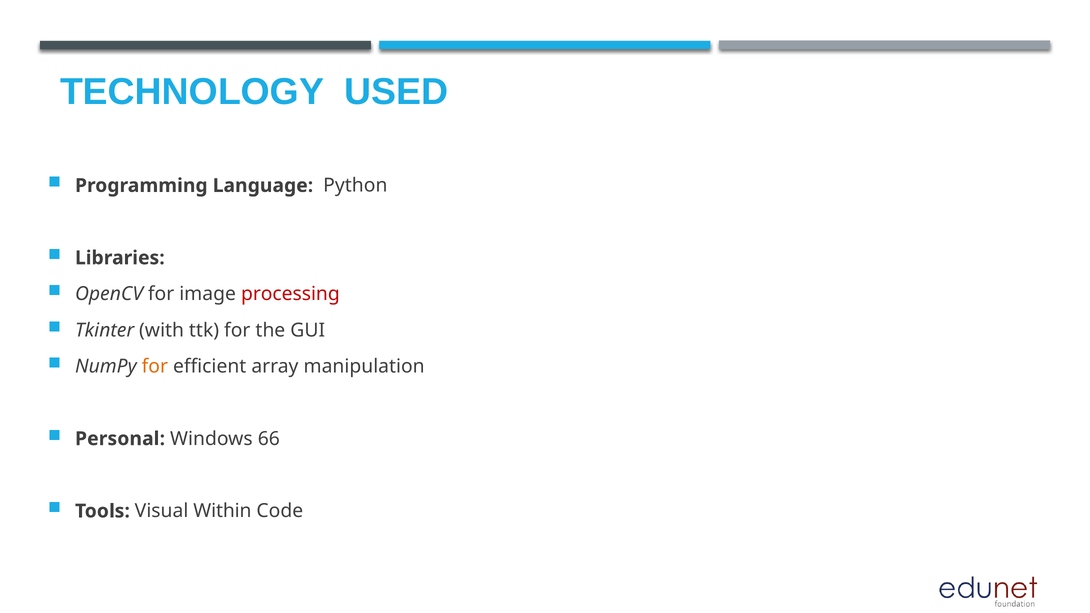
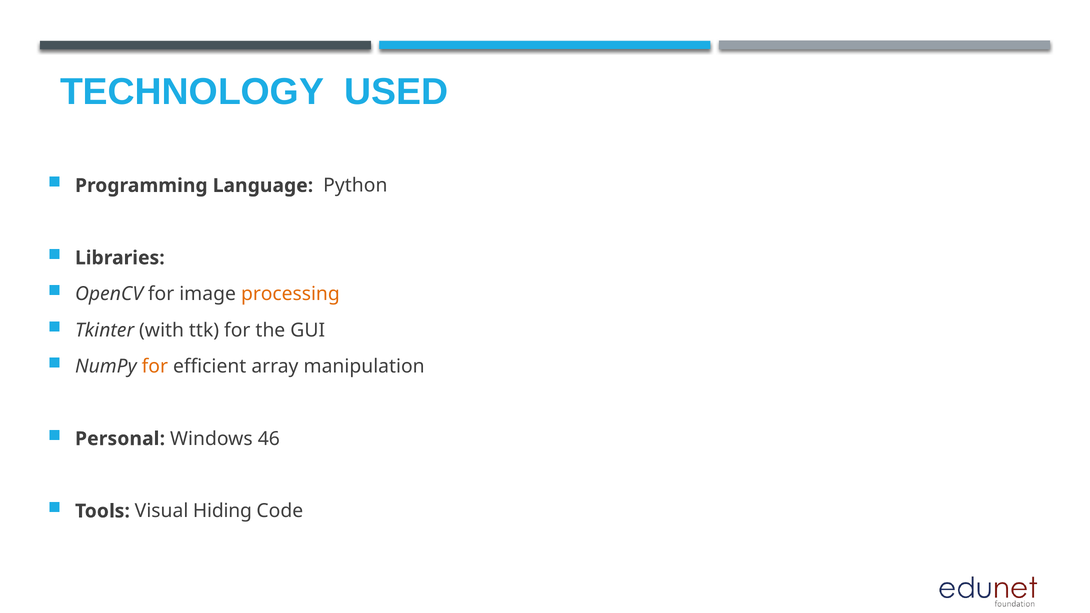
processing colour: red -> orange (290, 294)
66: 66 -> 46 (269, 439)
Within: Within -> Hiding (222, 511)
